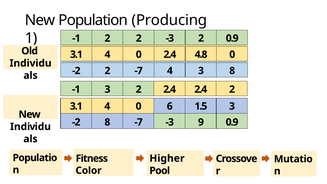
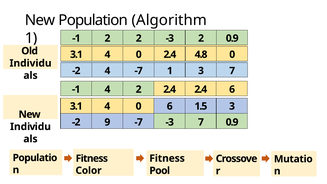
Producing: Producing -> Algorithm (169, 20)
-2 2: 2 -> 4 (107, 71)
-7 4: 4 -> 1 (170, 71)
3 8: 8 -> 7 (232, 71)
-1 3: 3 -> 4 (107, 89)
2.4 2: 2 -> 6 (232, 89)
-2 8: 8 -> 9 (107, 122)
-3 9: 9 -> 7 (201, 122)
Higher: Higher -> Fitness (167, 158)
